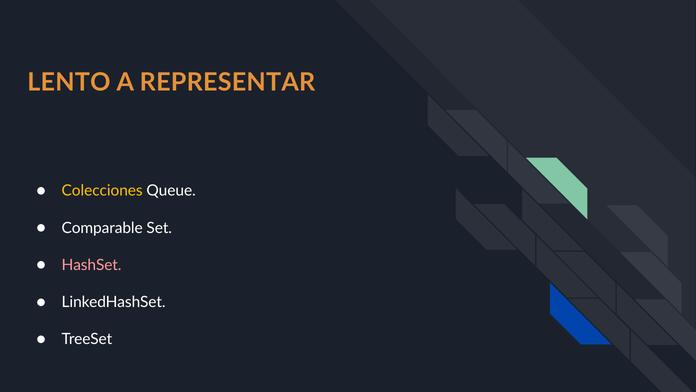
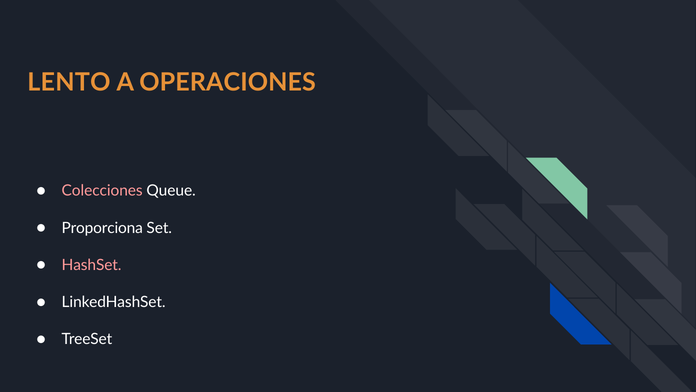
REPRESENTAR: REPRESENTAR -> OPERACIONES (228, 82)
Colecciones colour: yellow -> pink (102, 191)
Comparable: Comparable -> Proporciona (102, 228)
